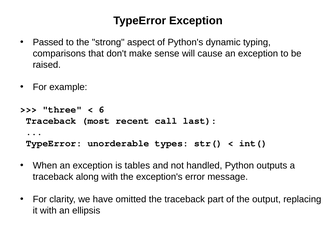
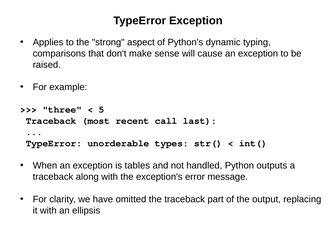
Passed: Passed -> Applies (48, 42)
6: 6 -> 5 (102, 110)
